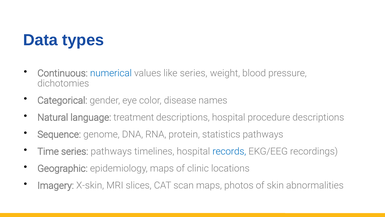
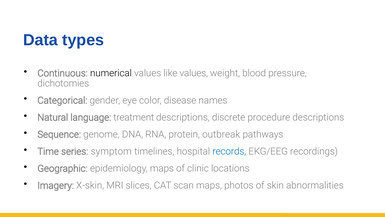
numerical colour: blue -> black (111, 73)
like series: series -> values (194, 73)
descriptions hospital: hospital -> discrete (229, 117)
statistics: statistics -> outbreak (221, 134)
series pathways: pathways -> symptom (111, 151)
